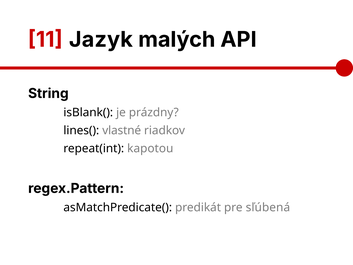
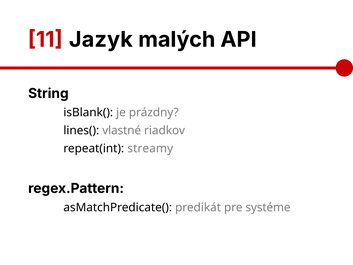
kapotou: kapotou -> streamy (150, 148)
sľúbená: sľúbená -> systéme (268, 207)
